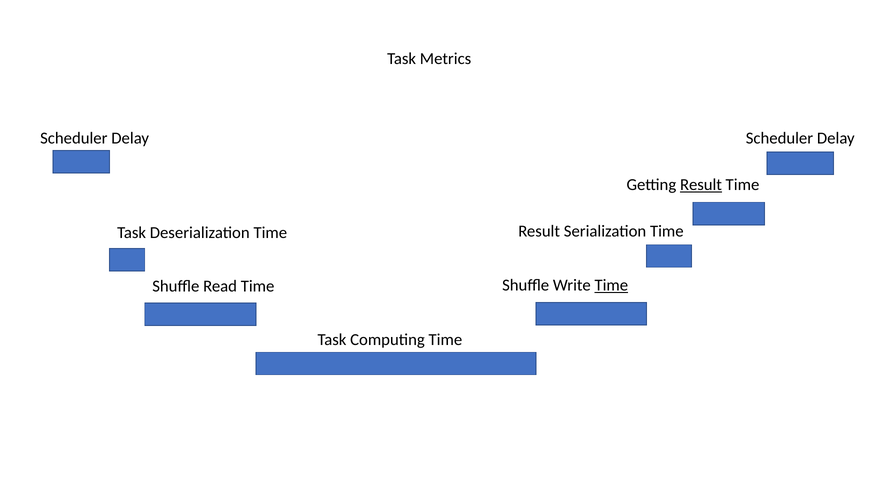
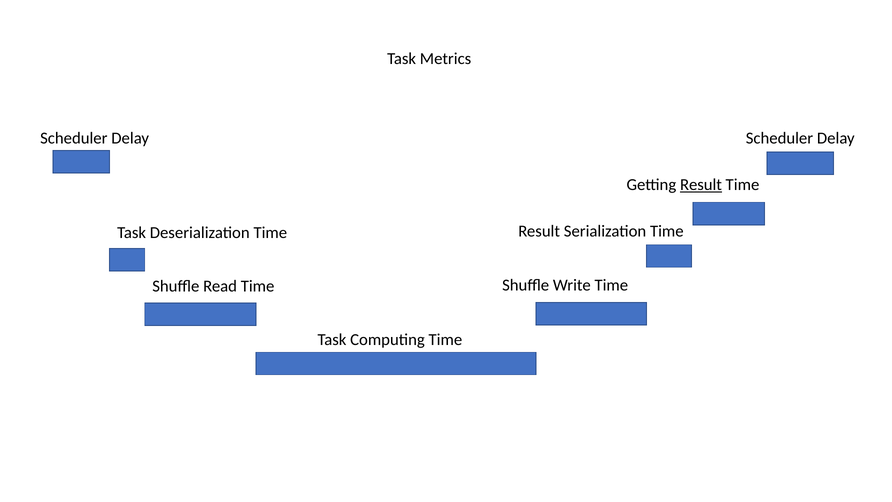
Time underline: present -> none (611, 285)
